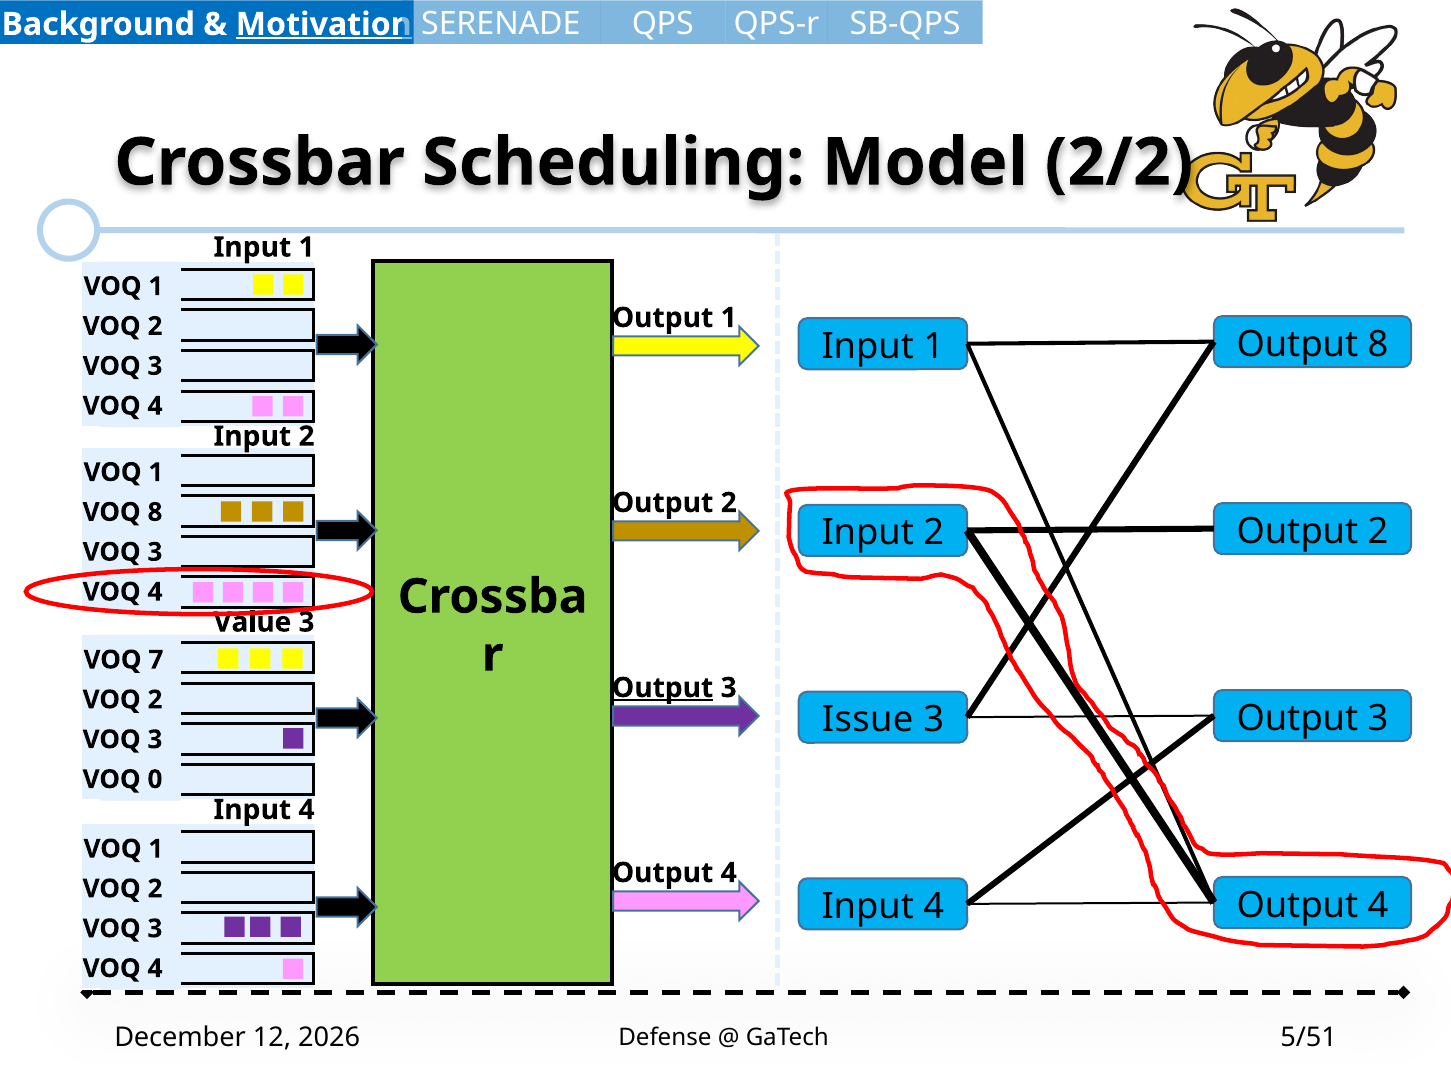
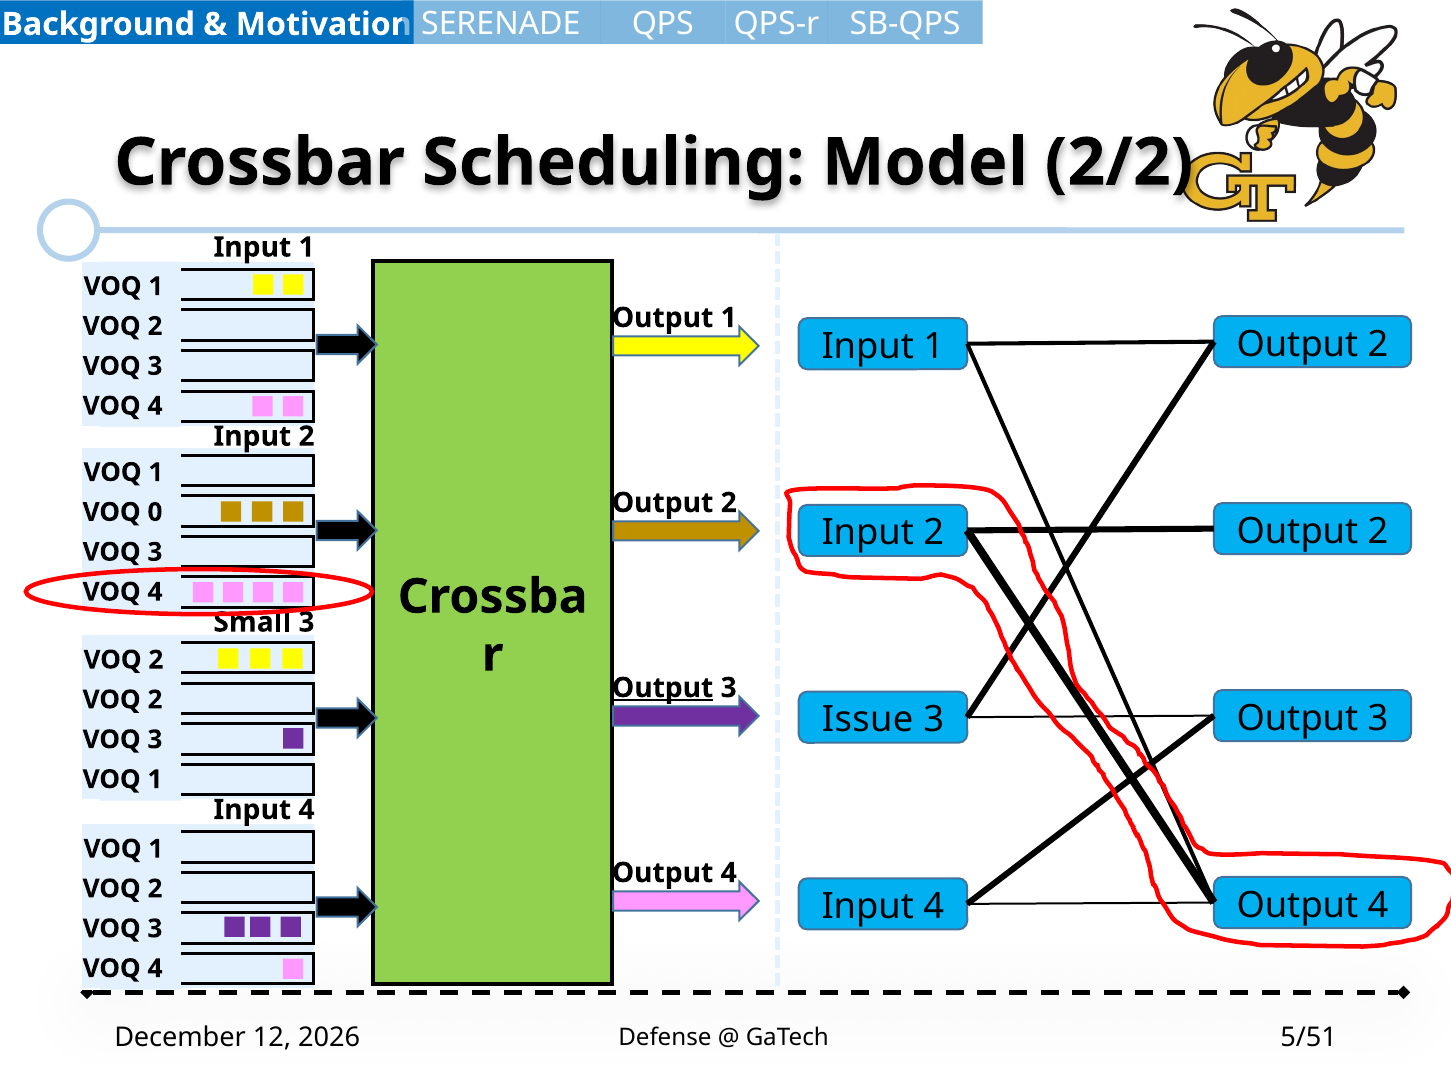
Motivation underline: present -> none (324, 24)
8: 8 -> 2 (1378, 344)
VOQ 8: 8 -> 0 (155, 512)
Value: Value -> Small (252, 622)
7: 7 -> 2 (156, 660)
0: 0 -> 1 (155, 780)
